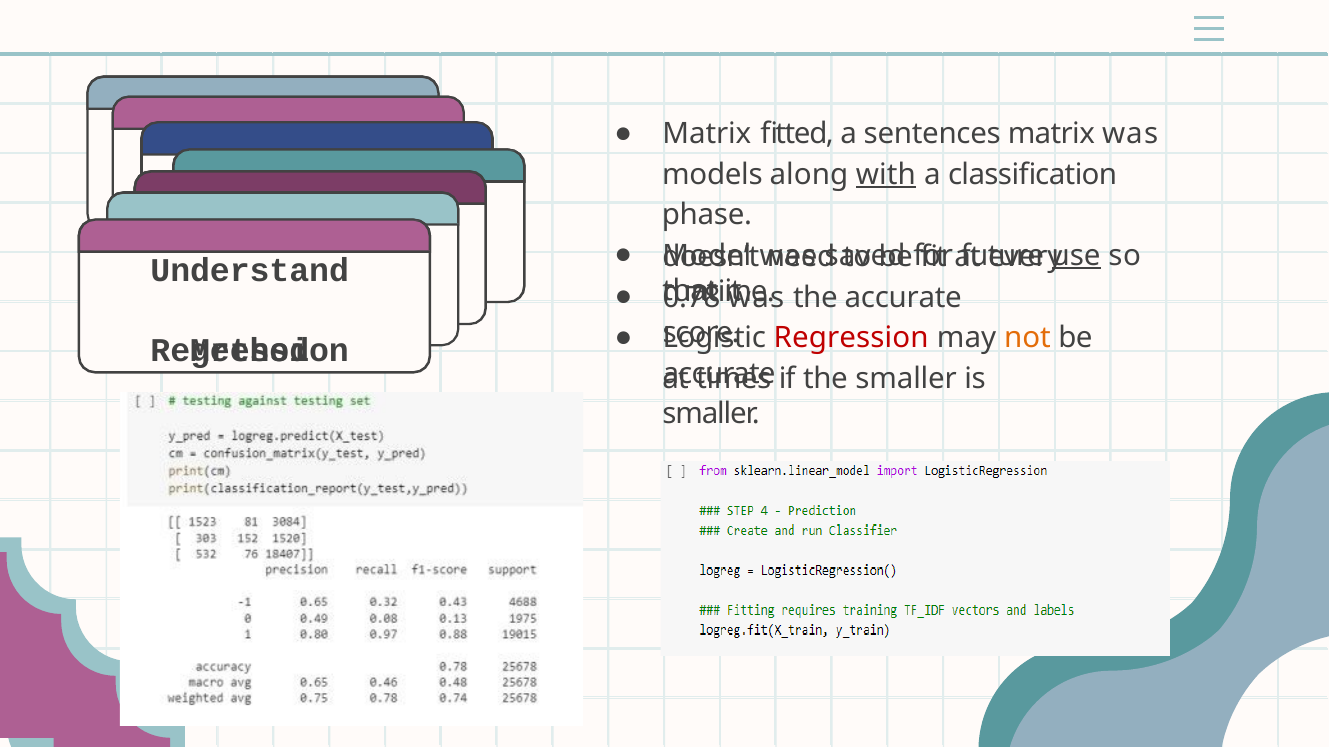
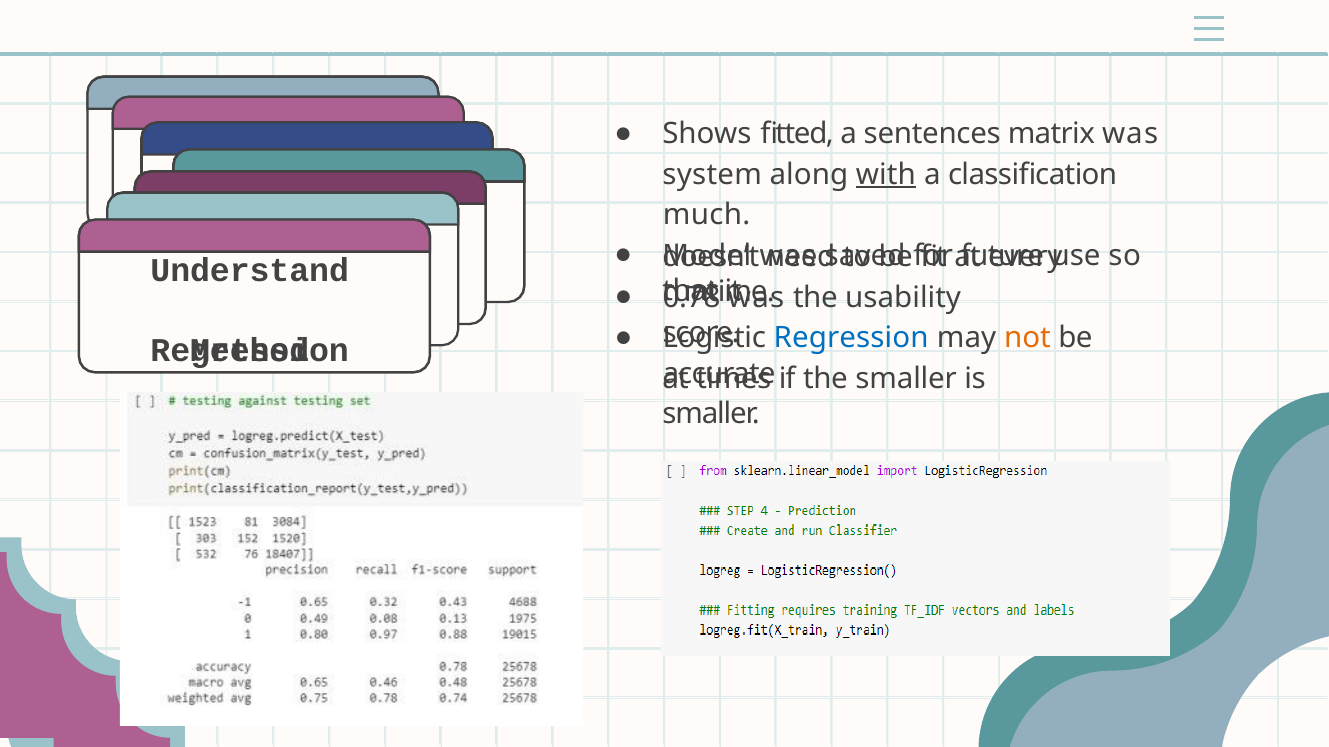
Matrix: Matrix -> Shows (707, 134)
models: models -> system (712, 174)
phase: phase -> much (707, 215)
use underline: present -> none (1076, 256)
the accurate: accurate -> usability (903, 298)
Regression colour: red -> blue (851, 338)
